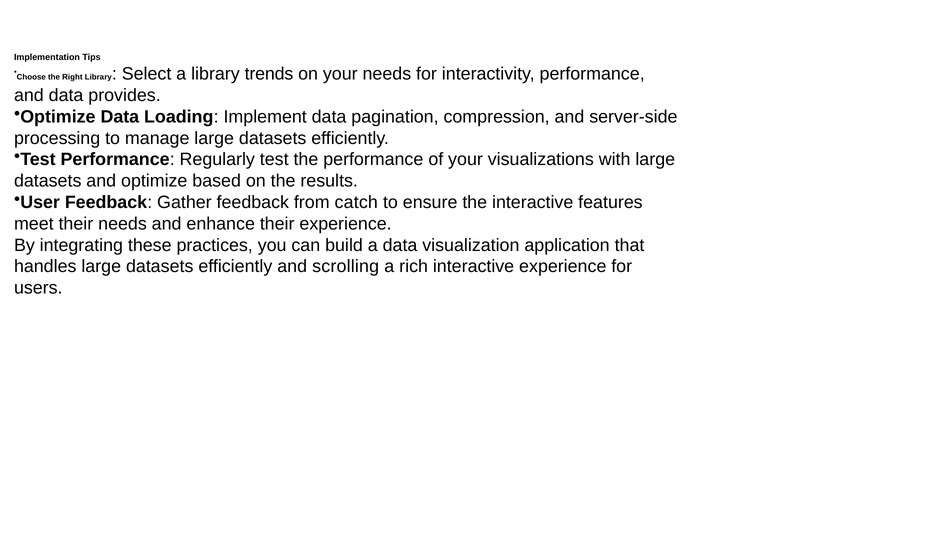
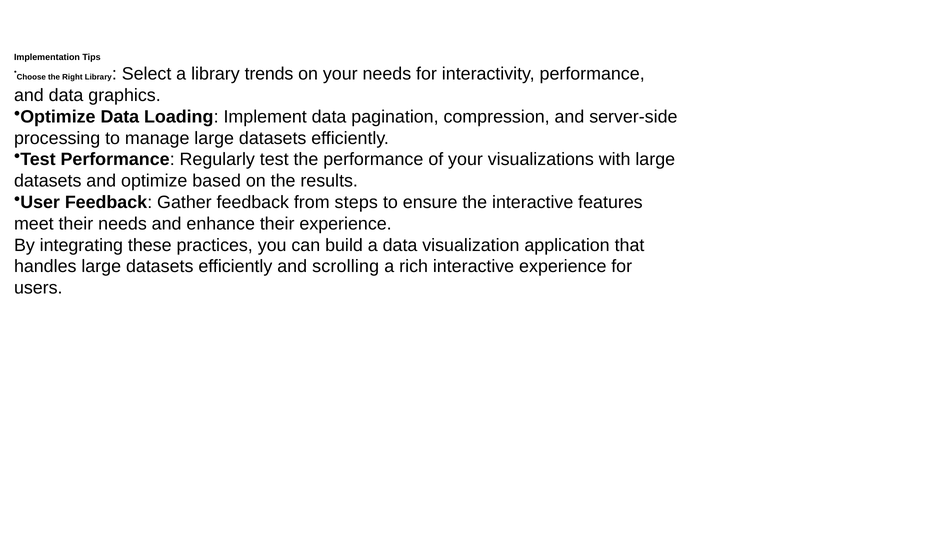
provides: provides -> graphics (125, 95)
catch: catch -> steps (356, 203)
